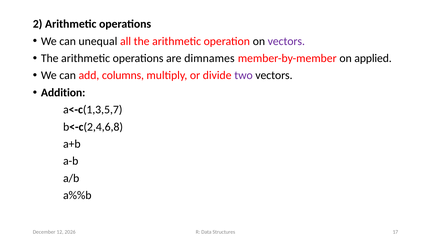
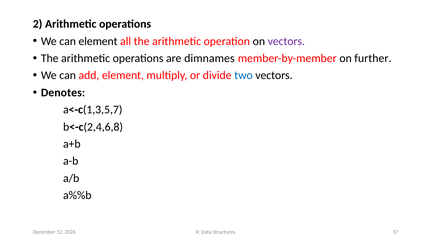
can unequal: unequal -> element (98, 41)
applied: applied -> further (373, 58)
add columns: columns -> element (123, 75)
two colour: purple -> blue (244, 75)
Addition: Addition -> Denotes (63, 92)
